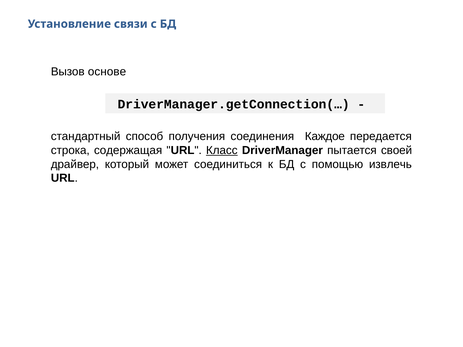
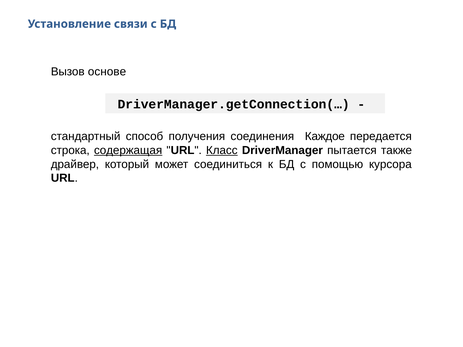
содержащая underline: none -> present (128, 150)
своей: своей -> также (397, 150)
извлечь: извлечь -> курсора (390, 164)
